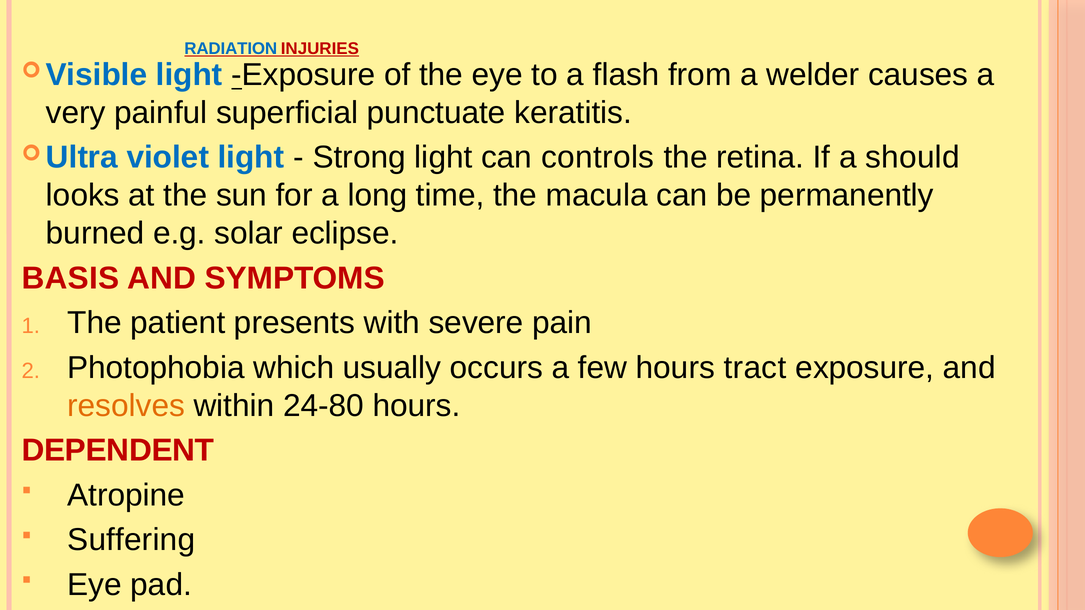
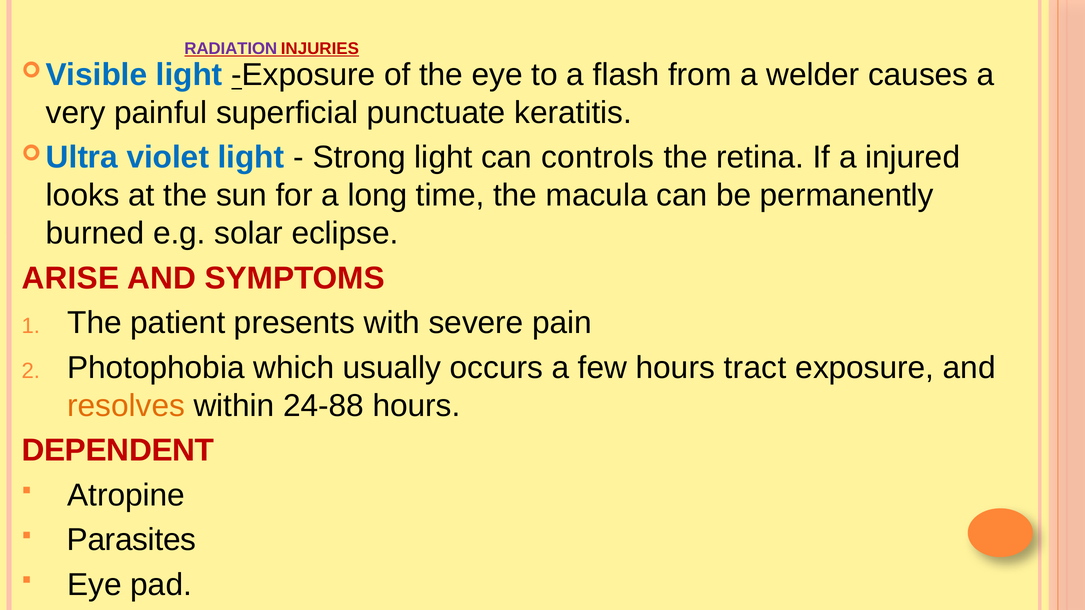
RADIATION colour: blue -> purple (231, 49)
should: should -> injured (913, 158)
BASIS: BASIS -> ARISE (71, 278)
24-80: 24-80 -> 24-88 (323, 406)
Suffering: Suffering -> Parasites (132, 540)
